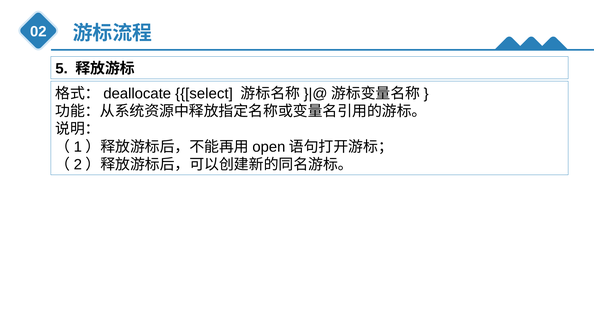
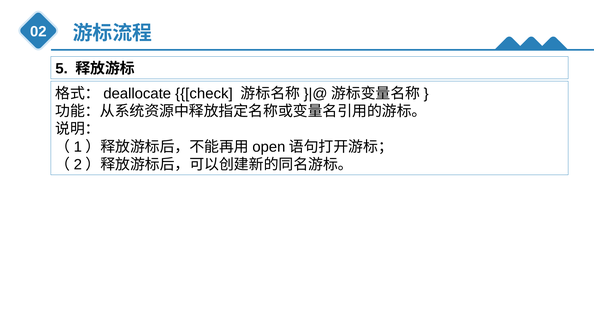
select: select -> check (204, 93)
